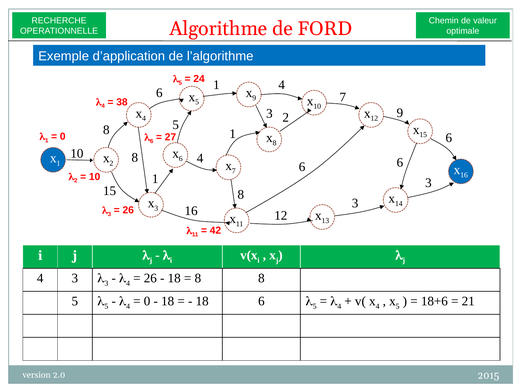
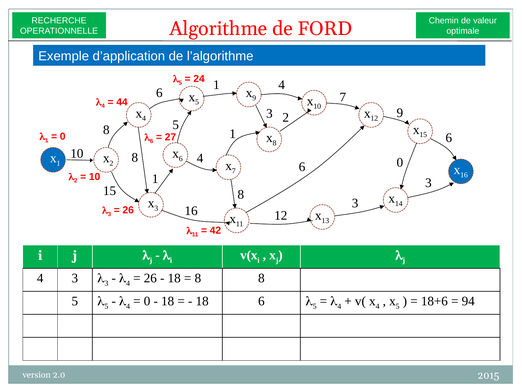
38: 38 -> 44 (122, 102)
6 6: 6 -> 0 (400, 162)
21: 21 -> 94 (468, 301)
